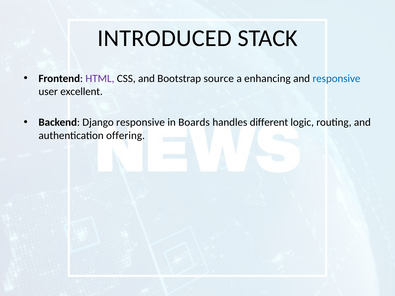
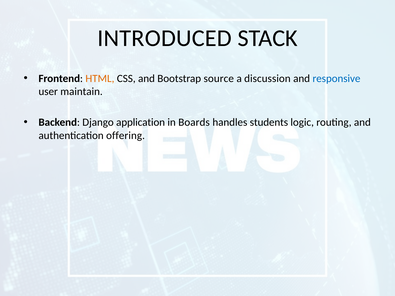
HTML colour: purple -> orange (100, 78)
enhancing: enhancing -> discussion (267, 78)
excellent: excellent -> maintain (82, 92)
Django responsive: responsive -> application (141, 122)
different: different -> students (269, 122)
